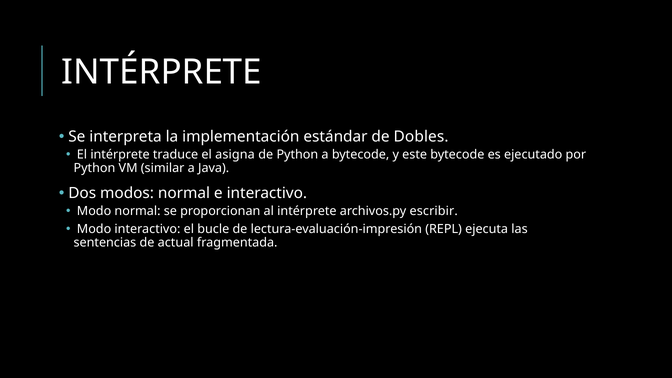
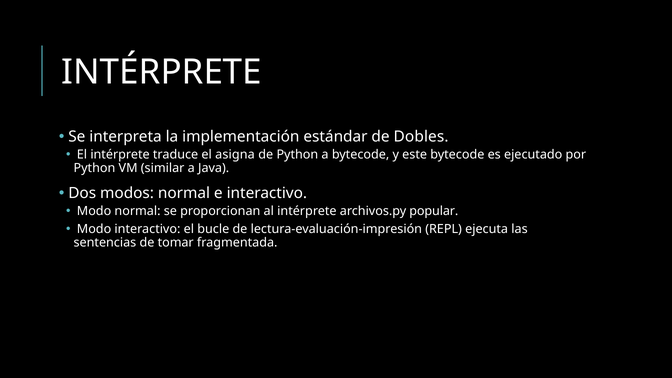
escribir: escribir -> popular (434, 211)
actual: actual -> tomar (176, 243)
